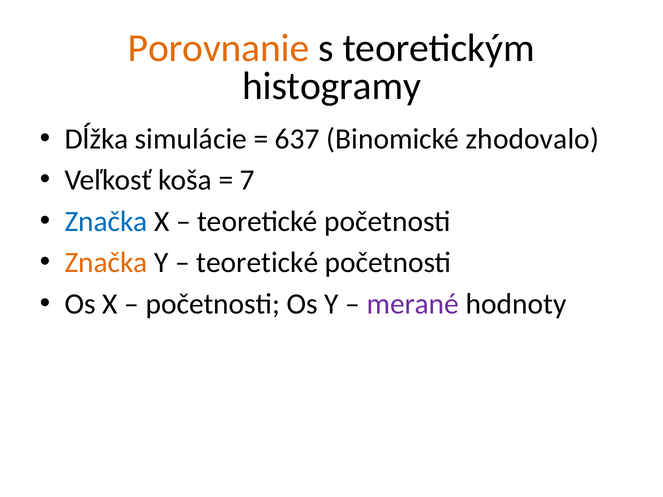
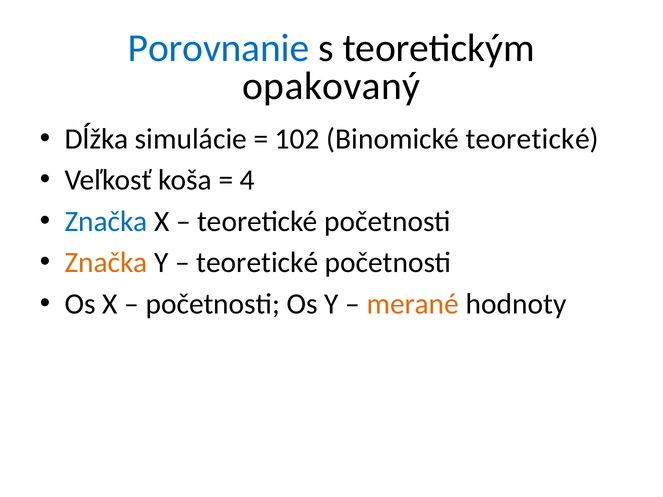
Porovnanie colour: orange -> blue (219, 48)
histogramy: histogramy -> opakovaný (331, 86)
637: 637 -> 102 (297, 139)
Binomické zhodovalo: zhodovalo -> teoretické (532, 139)
7: 7 -> 4 (247, 180)
merané colour: purple -> orange (413, 304)
